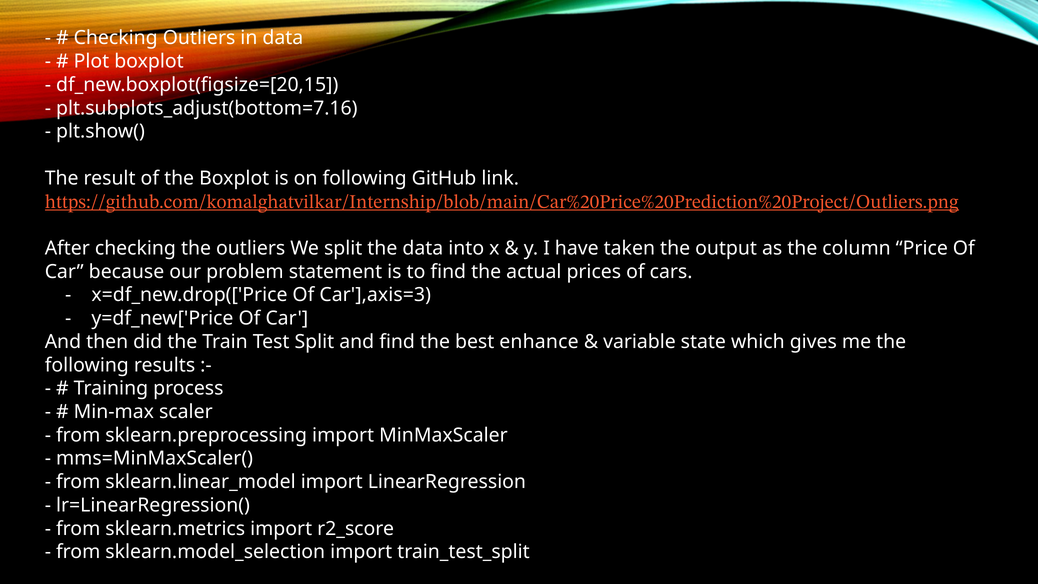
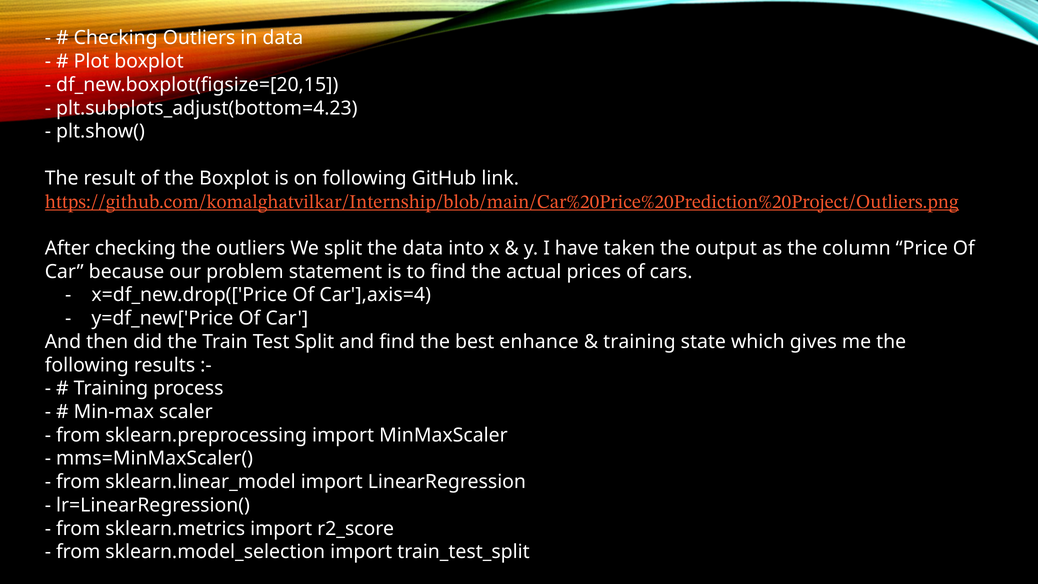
plt.subplots_adjust(bottom=7.16: plt.subplots_adjust(bottom=7.16 -> plt.subplots_adjust(bottom=4.23 (207, 108)
Car'],axis=3: Car'],axis=3 -> Car'],axis=4 (375, 295)
variable: variable -> training (639, 342)
